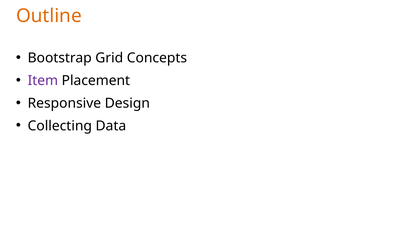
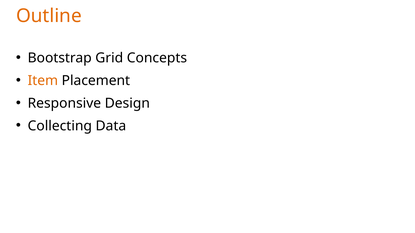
Item colour: purple -> orange (43, 81)
